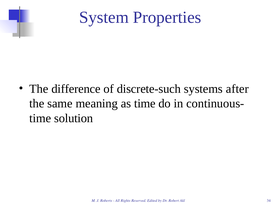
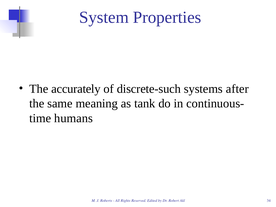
difference: difference -> accurately (76, 89)
as time: time -> tank (145, 104)
solution: solution -> humans (74, 118)
